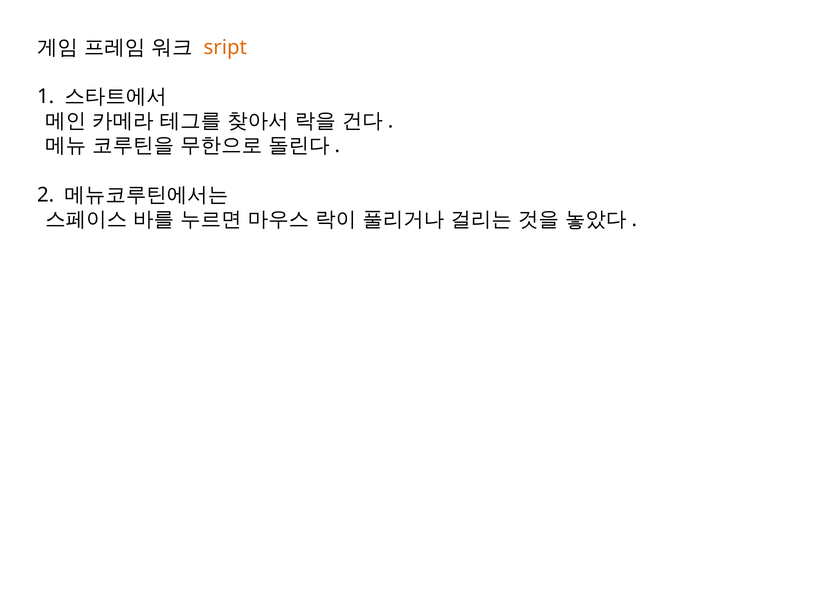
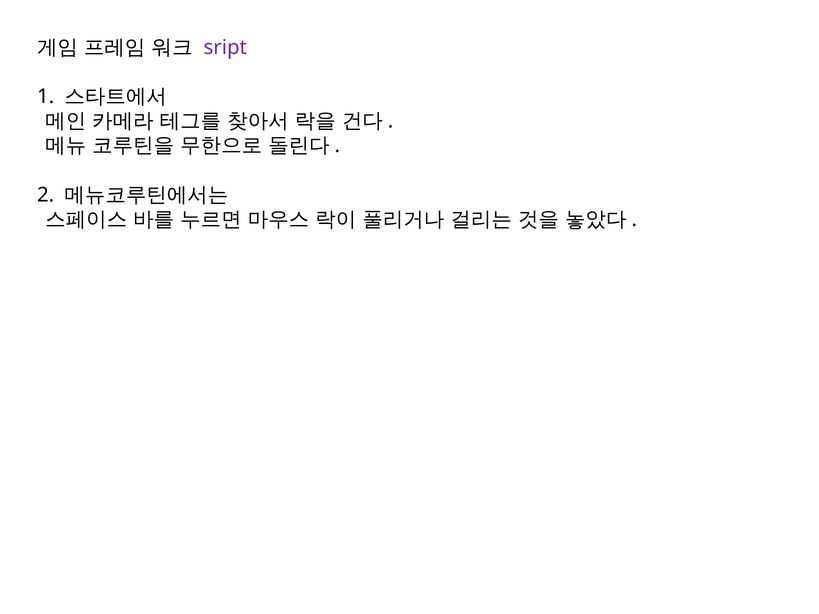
sript colour: orange -> purple (225, 48)
